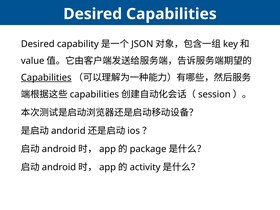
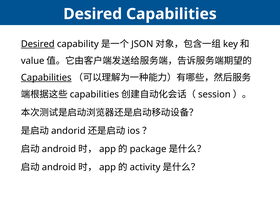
Desired underline: none -> present (38, 44)
